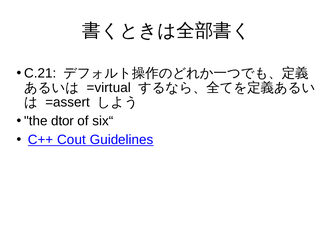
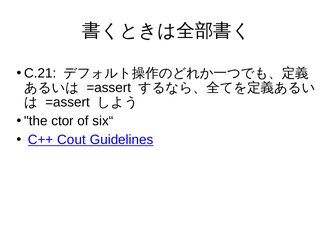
=virtual: =virtual -> =assert (109, 88)
dtor: dtor -> ctor (63, 121)
